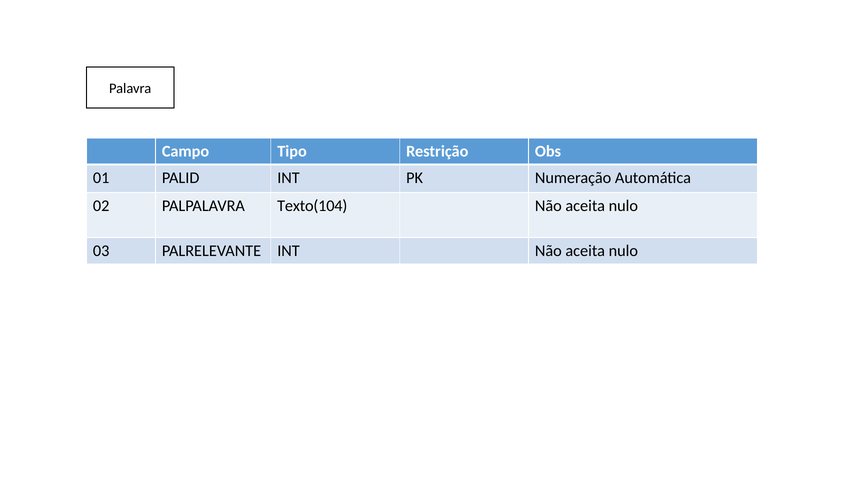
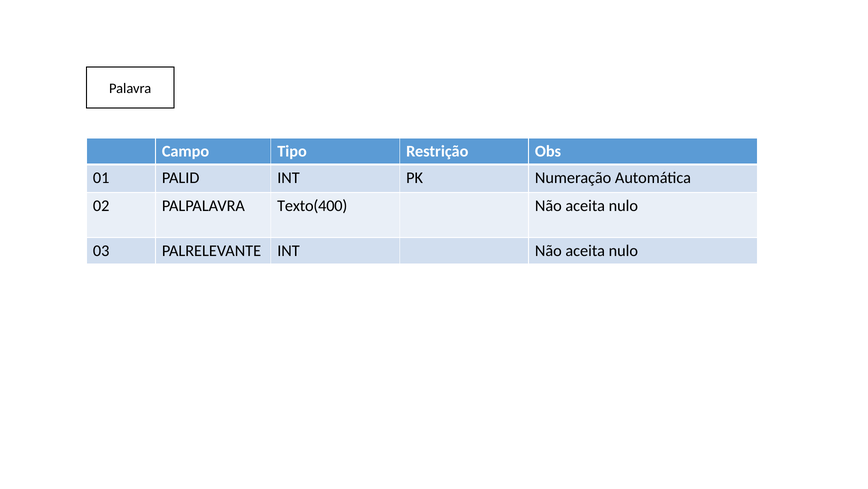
Texto(104: Texto(104 -> Texto(400 (312, 206)
